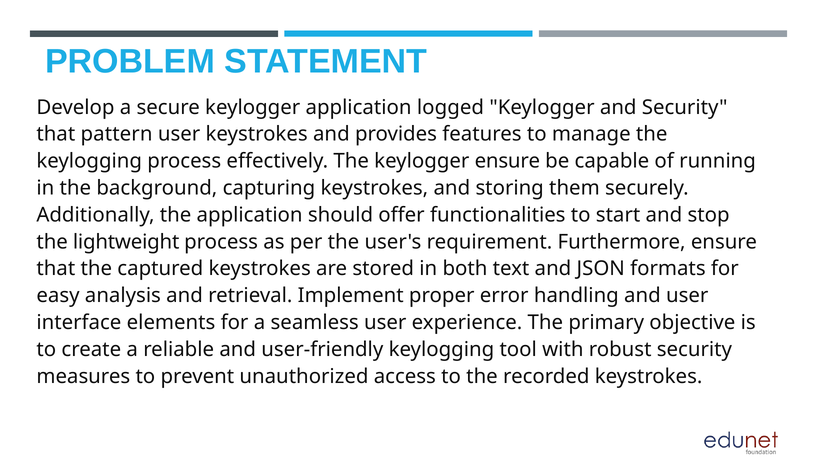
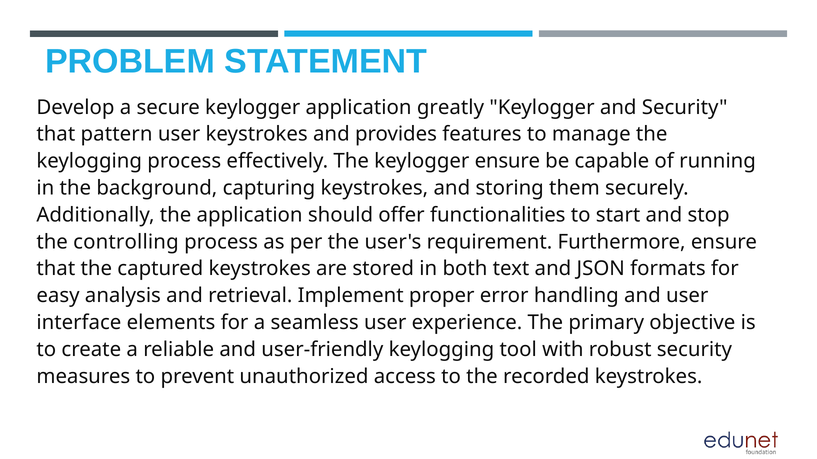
logged: logged -> greatly (450, 107)
lightweight: lightweight -> controlling (126, 242)
